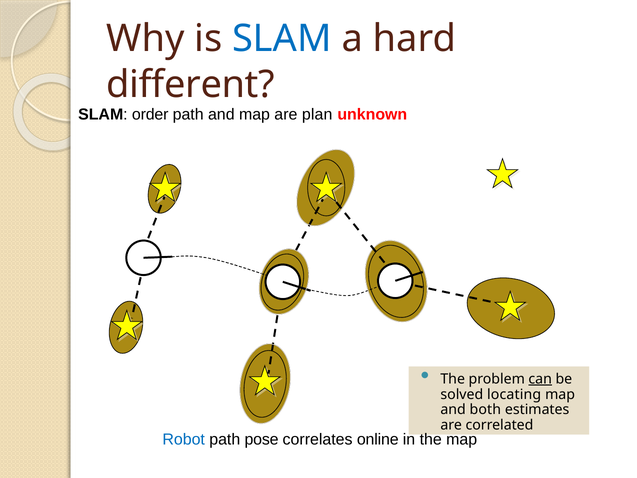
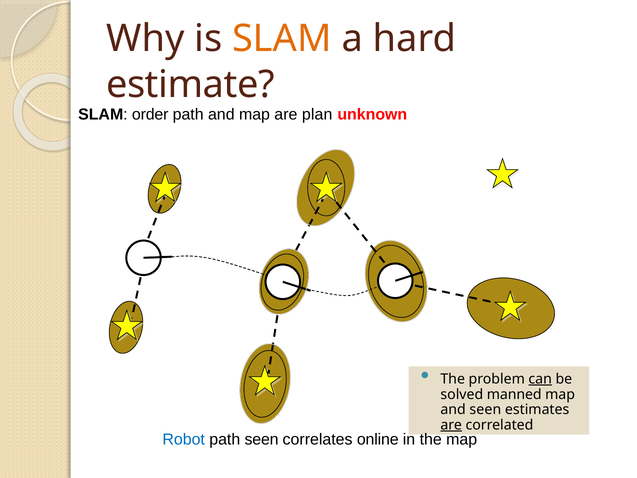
SLAM colour: blue -> orange (282, 39)
different: different -> estimate (190, 84)
locating: locating -> manned (514, 394)
and both: both -> seen (485, 409)
are underline: none -> present (451, 425)
path pose: pose -> seen (262, 439)
